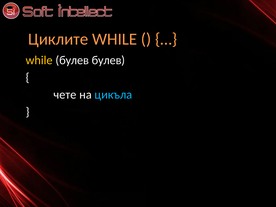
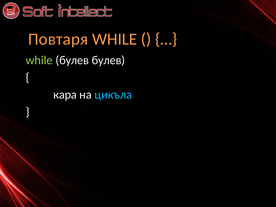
Циклите: Циклите -> Повтаря (58, 39)
while colour: yellow -> light green (39, 60)
чете: чете -> кара (65, 95)
